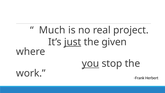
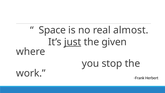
Much: Much -> Space (52, 30)
project: project -> almost (131, 30)
you underline: present -> none (90, 63)
